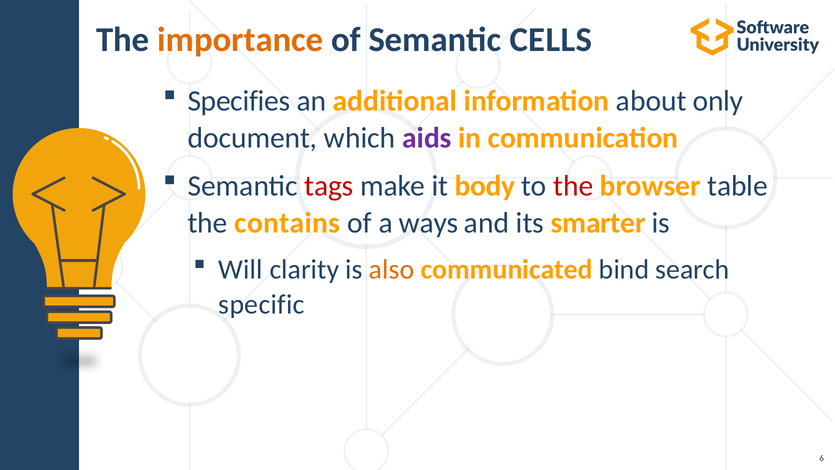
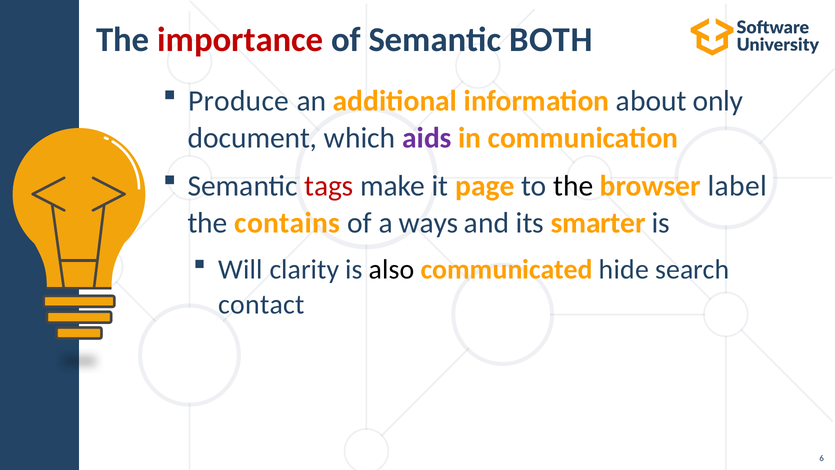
importance colour: orange -> red (240, 40)
CELLS: CELLS -> BOTH (551, 40)
Specifies: Specifies -> Produce (239, 101)
body: body -> page (485, 186)
the colour: red -> black (573, 186)
table: table -> label (737, 186)
also colour: orange -> black (392, 269)
bind: bind -> hide (624, 269)
specific: specific -> contact (261, 304)
